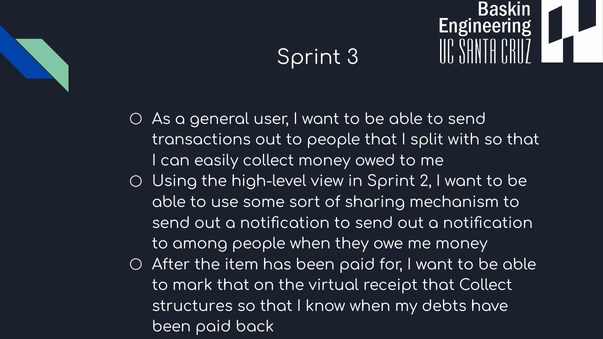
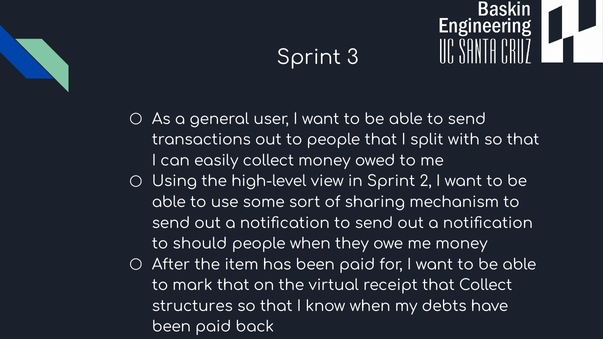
among: among -> should (200, 244)
